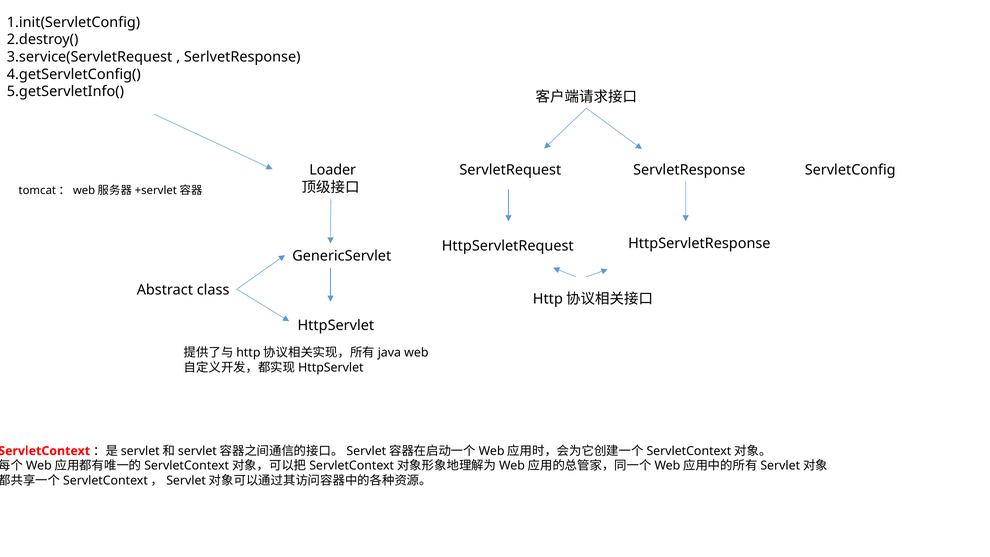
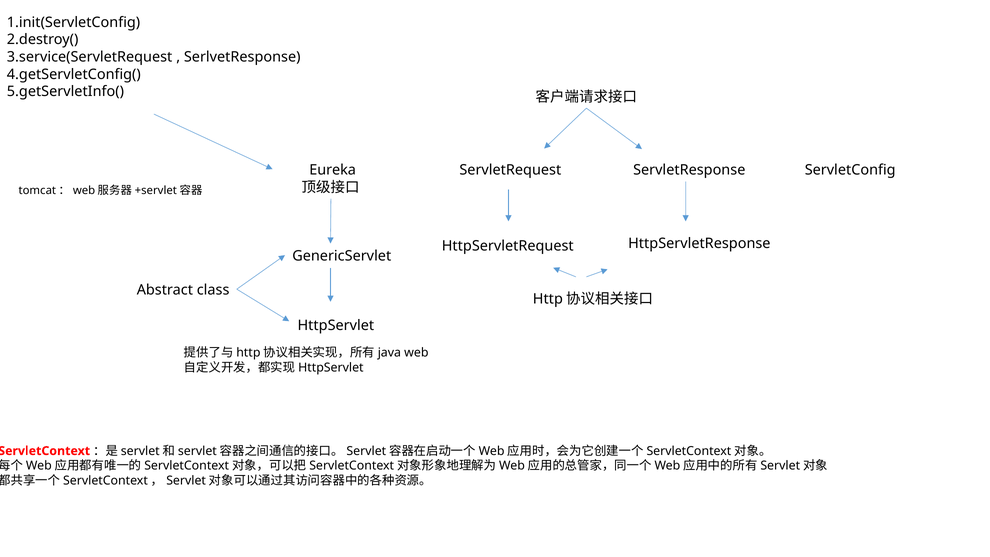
Loader: Loader -> Eureka (333, 170)
